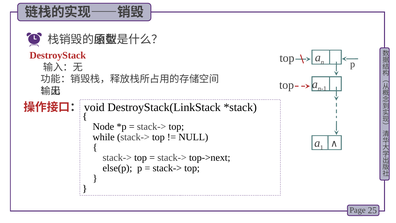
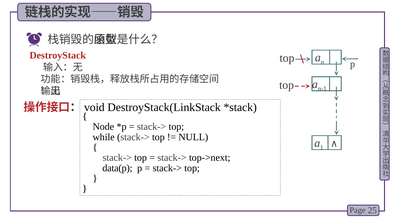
else(p: else(p -> data(p (117, 168)
